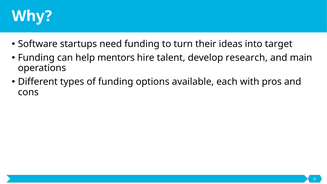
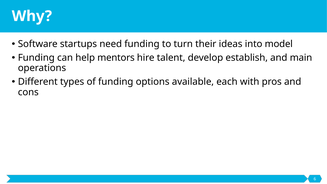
target: target -> model (279, 44)
research: research -> establish (247, 58)
